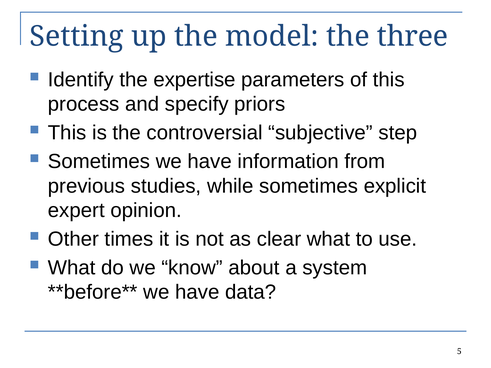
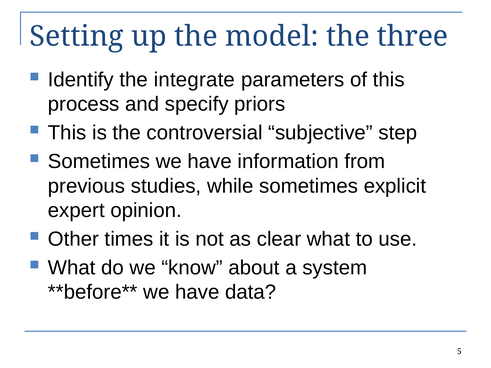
expertise: expertise -> integrate (194, 80)
